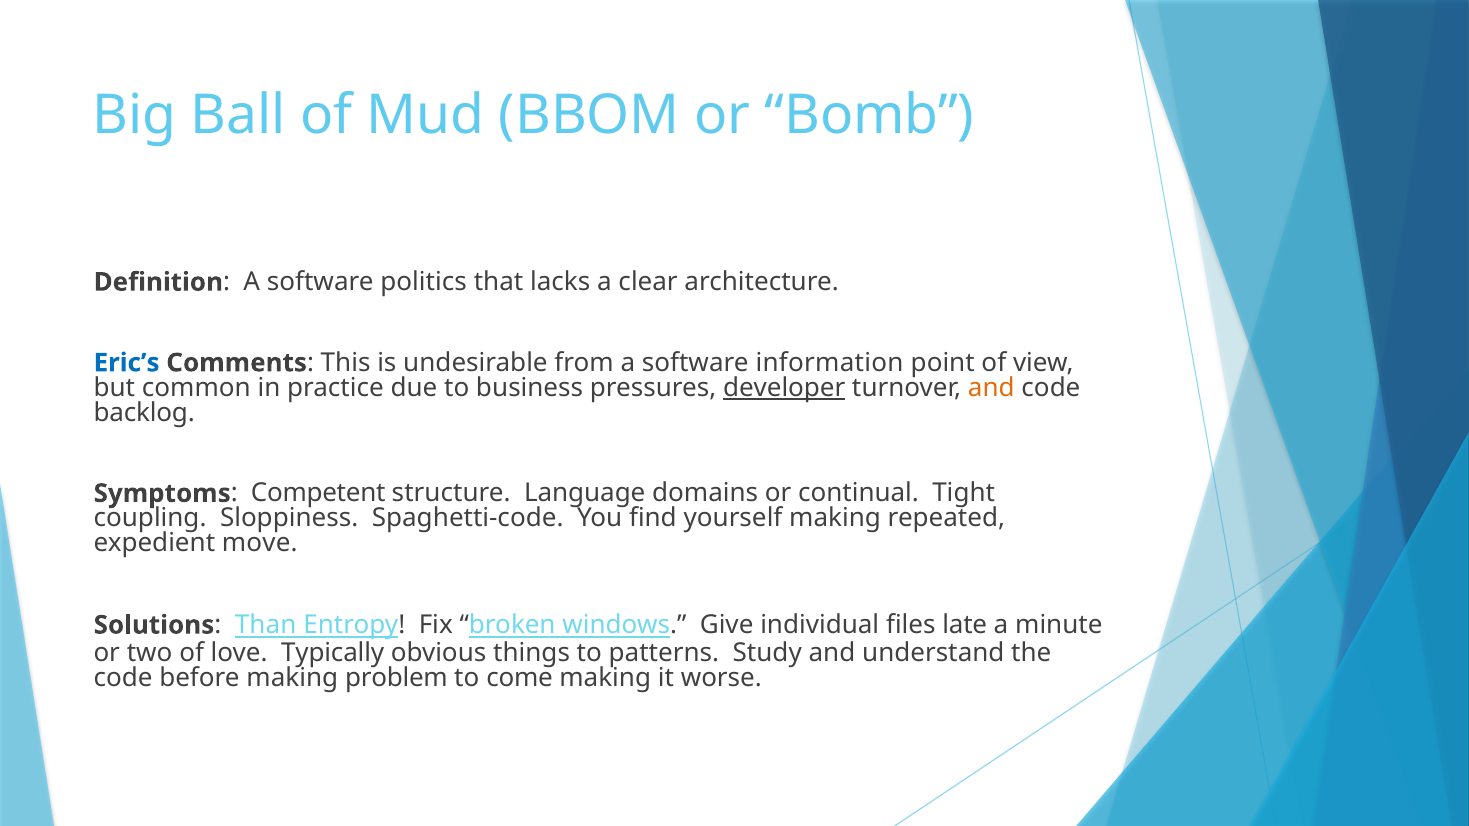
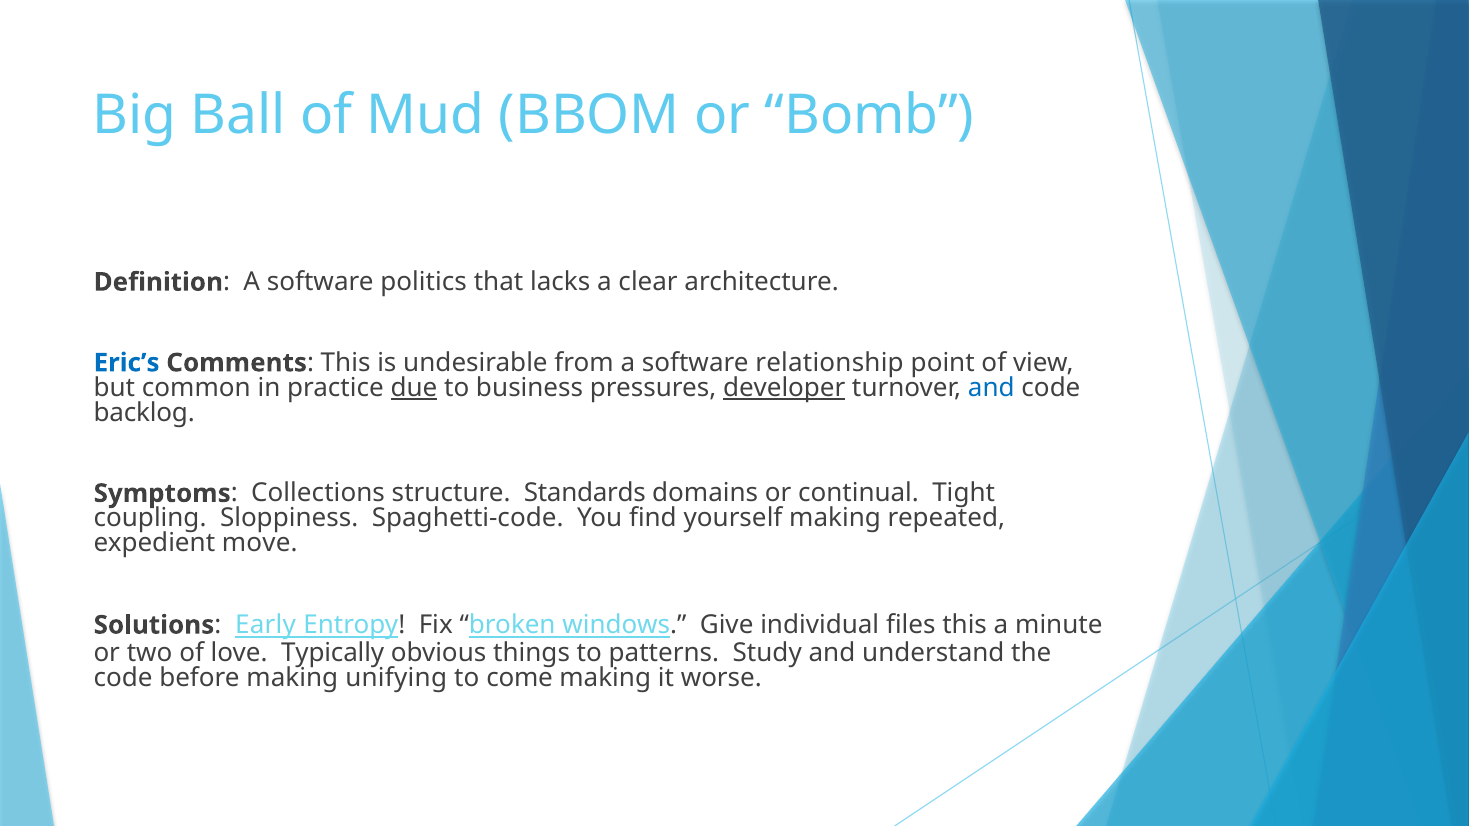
information: information -> relationship (830, 363)
due underline: none -> present (414, 388)
and colour: orange -> blue (991, 388)
Competent: Competent -> Collections (318, 494)
Language: Language -> Standards (585, 494)
Than: Than -> Early (266, 625)
files late: late -> this (965, 625)
problem: problem -> unifying (396, 678)
